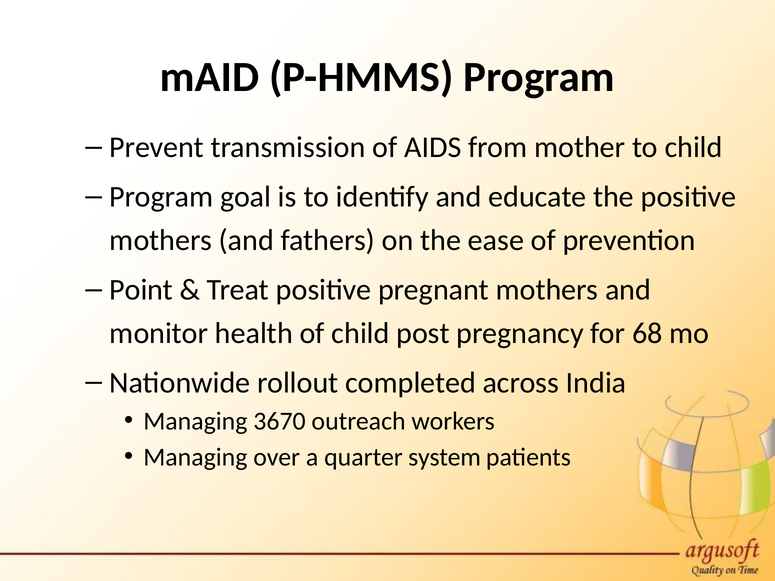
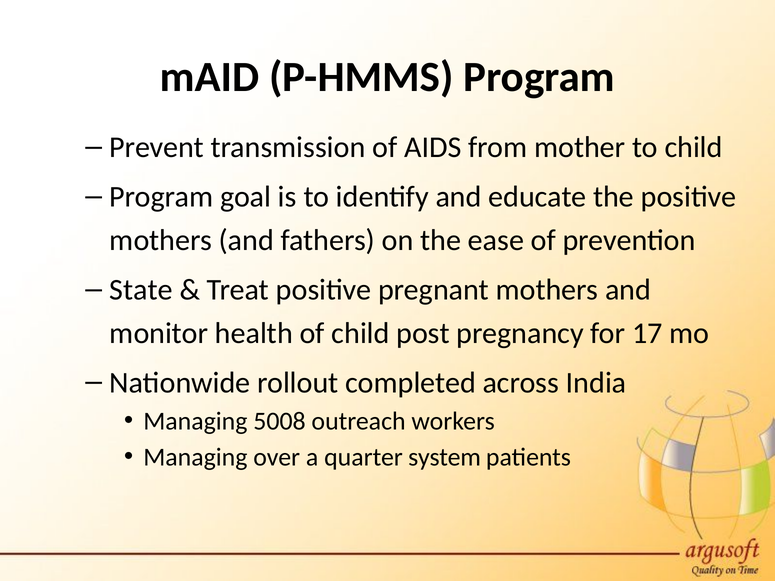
Point: Point -> State (141, 290)
68: 68 -> 17 (647, 333)
3670: 3670 -> 5008 (279, 421)
